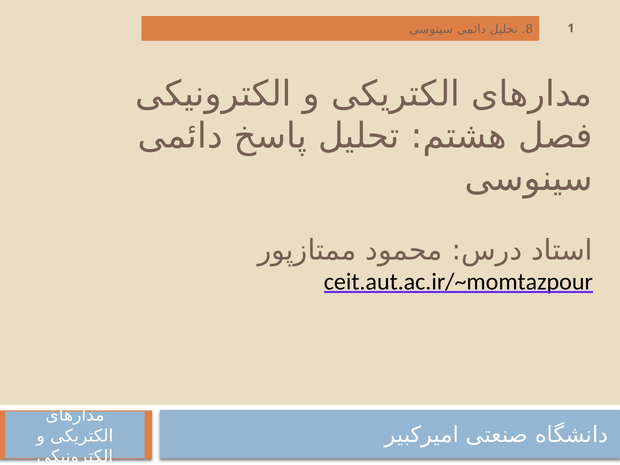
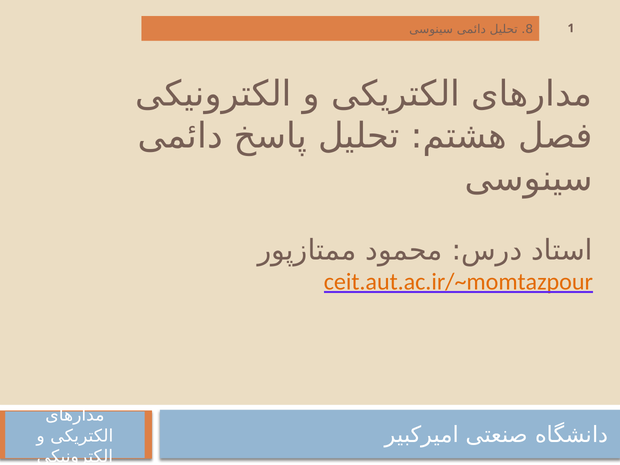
ceit.aut.ac.ir/~momtazpour colour: black -> orange (458, 282)
